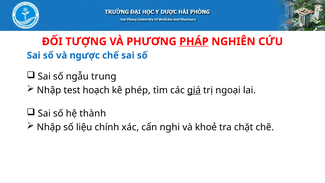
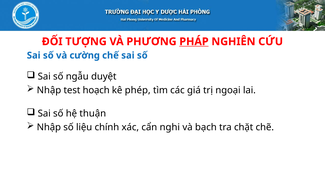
ngược: ngược -> cường (85, 55)
trung: trung -> duyệt (104, 77)
giá underline: present -> none (194, 90)
thành: thành -> thuận (93, 113)
khoẻ: khoẻ -> bạch (206, 127)
